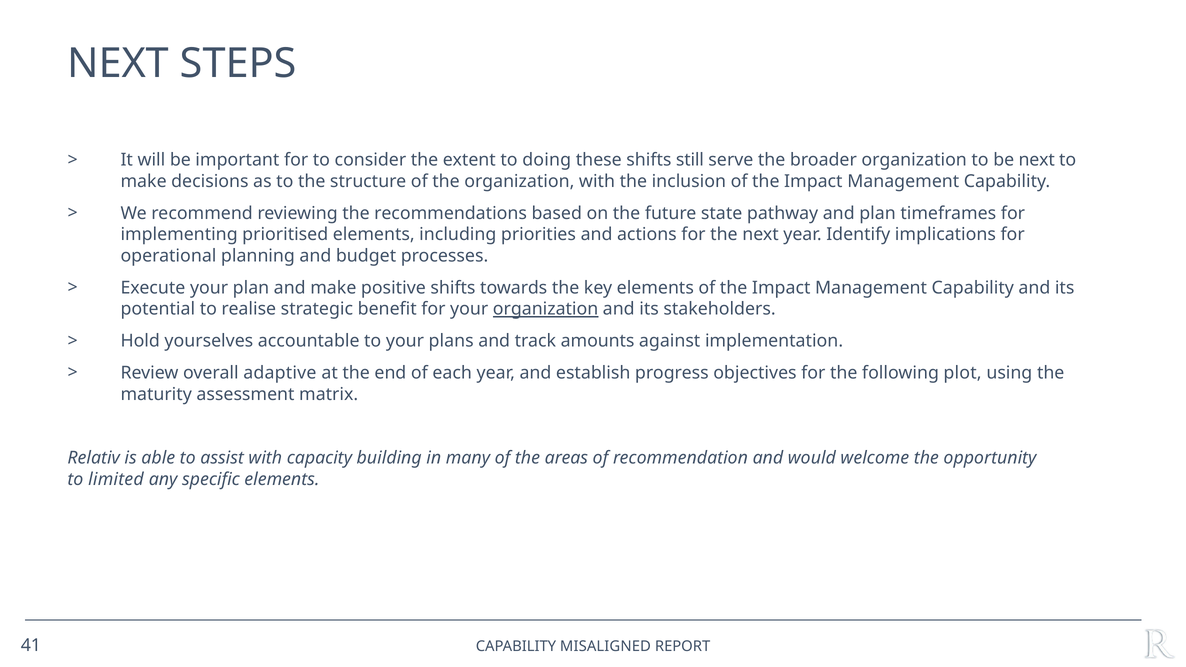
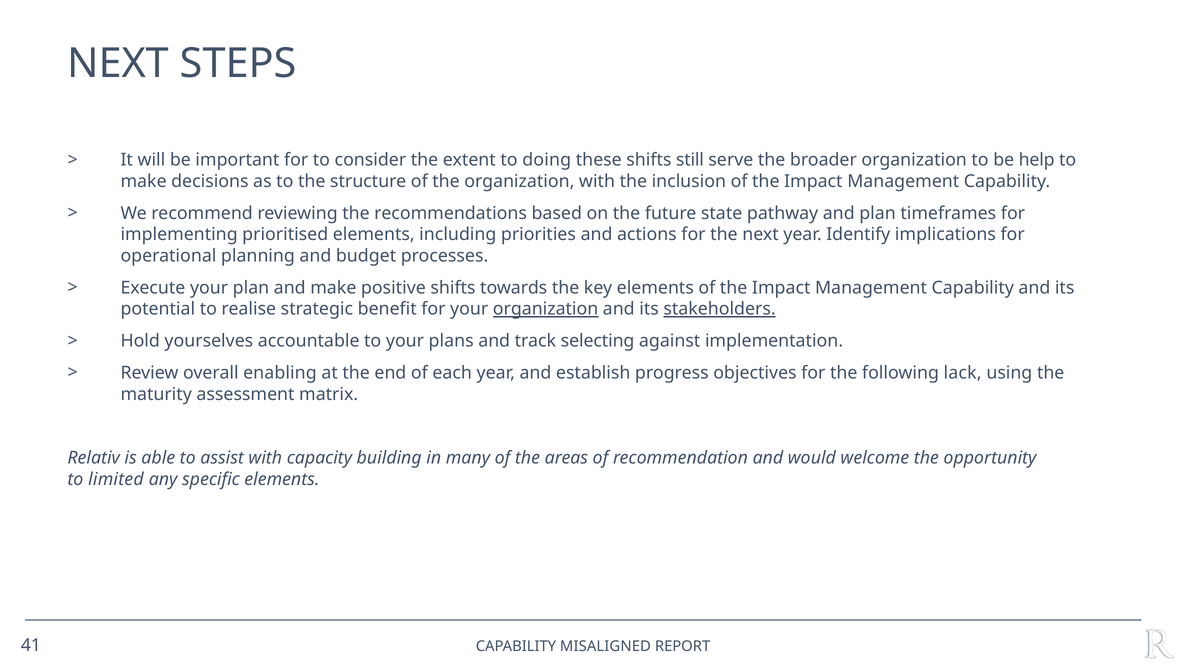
be next: next -> help (1037, 160)
stakeholders underline: none -> present (720, 309)
amounts: amounts -> selecting (598, 341)
adaptive: adaptive -> enabling (280, 373)
plot: plot -> lack (963, 373)
